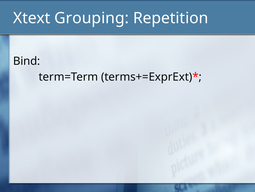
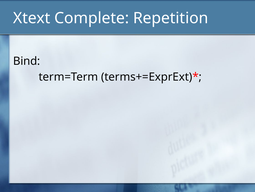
Grouping: Grouping -> Complete (92, 18)
